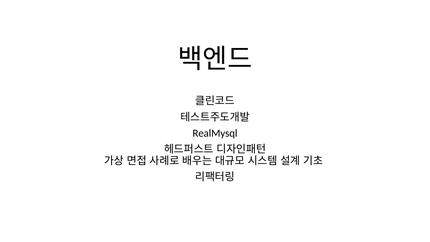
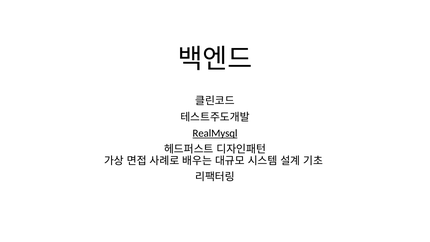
RealMysql underline: none -> present (215, 133)
